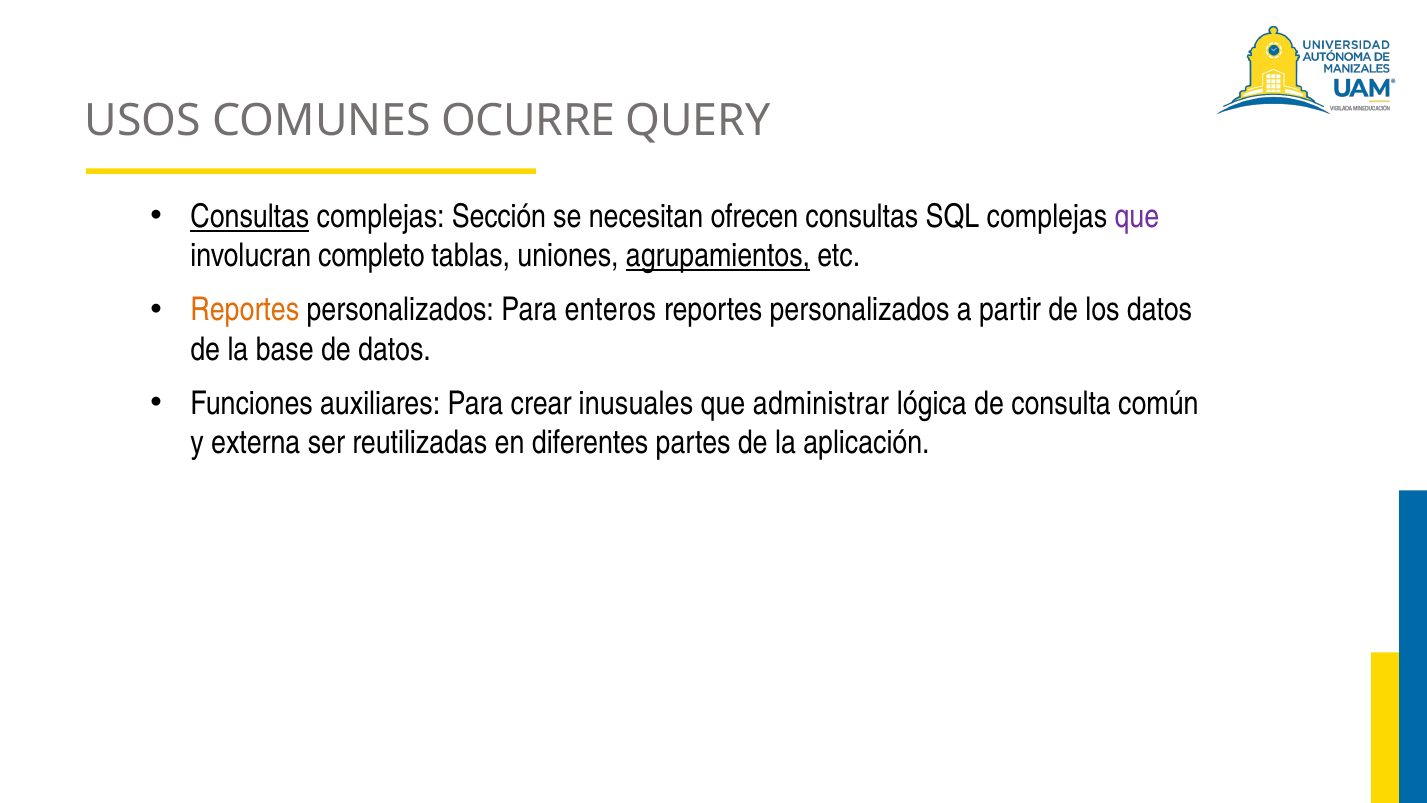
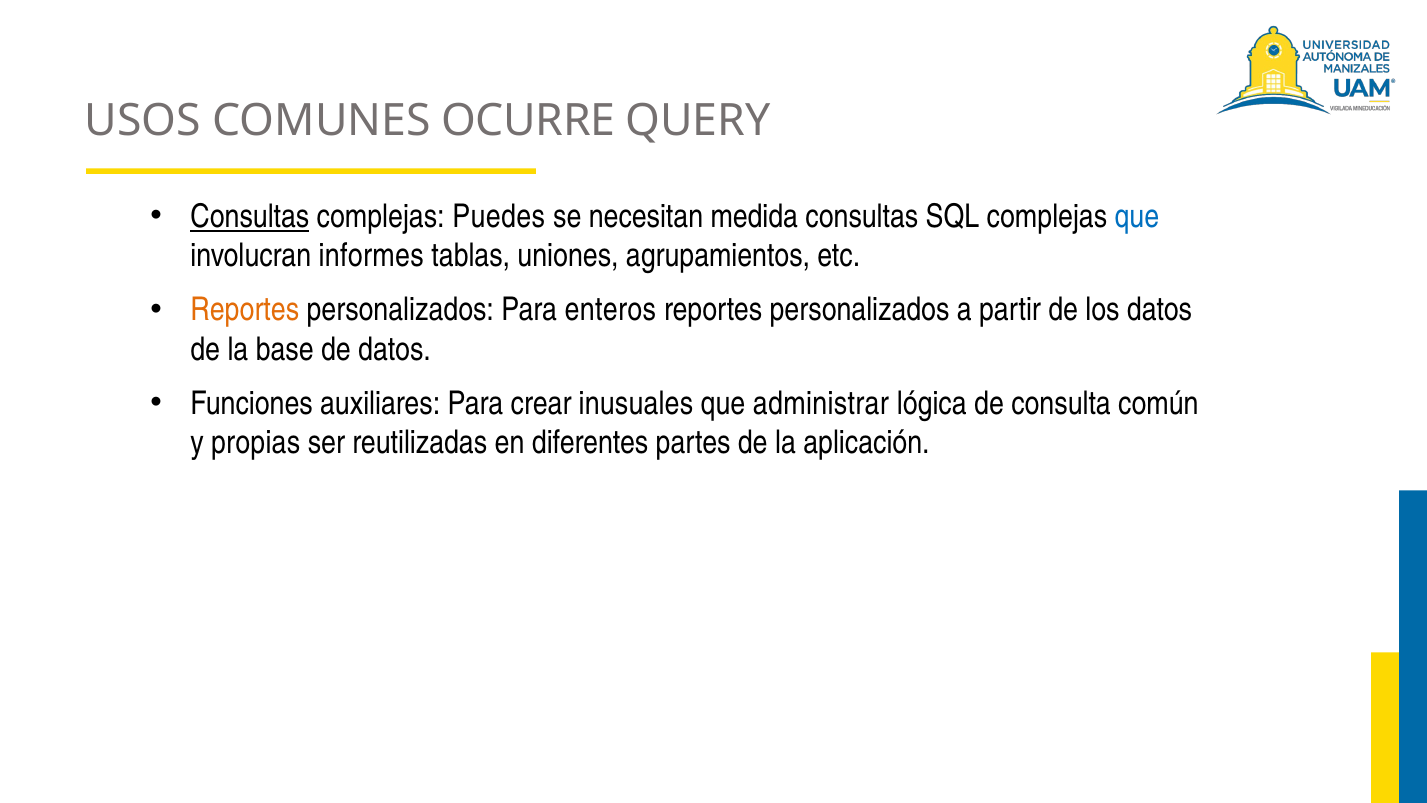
Sección: Sección -> Puedes (499, 217)
ofrecen: ofrecen -> medida (754, 217)
que colour: purple -> blue (1137, 217)
completo: completo -> informes (371, 256)
agrupamientos underline: present -> none (718, 256)
externa: externa -> propias (256, 443)
